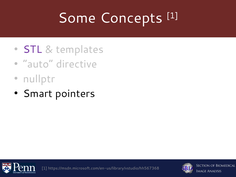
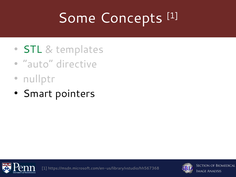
STL colour: purple -> green (32, 50)
